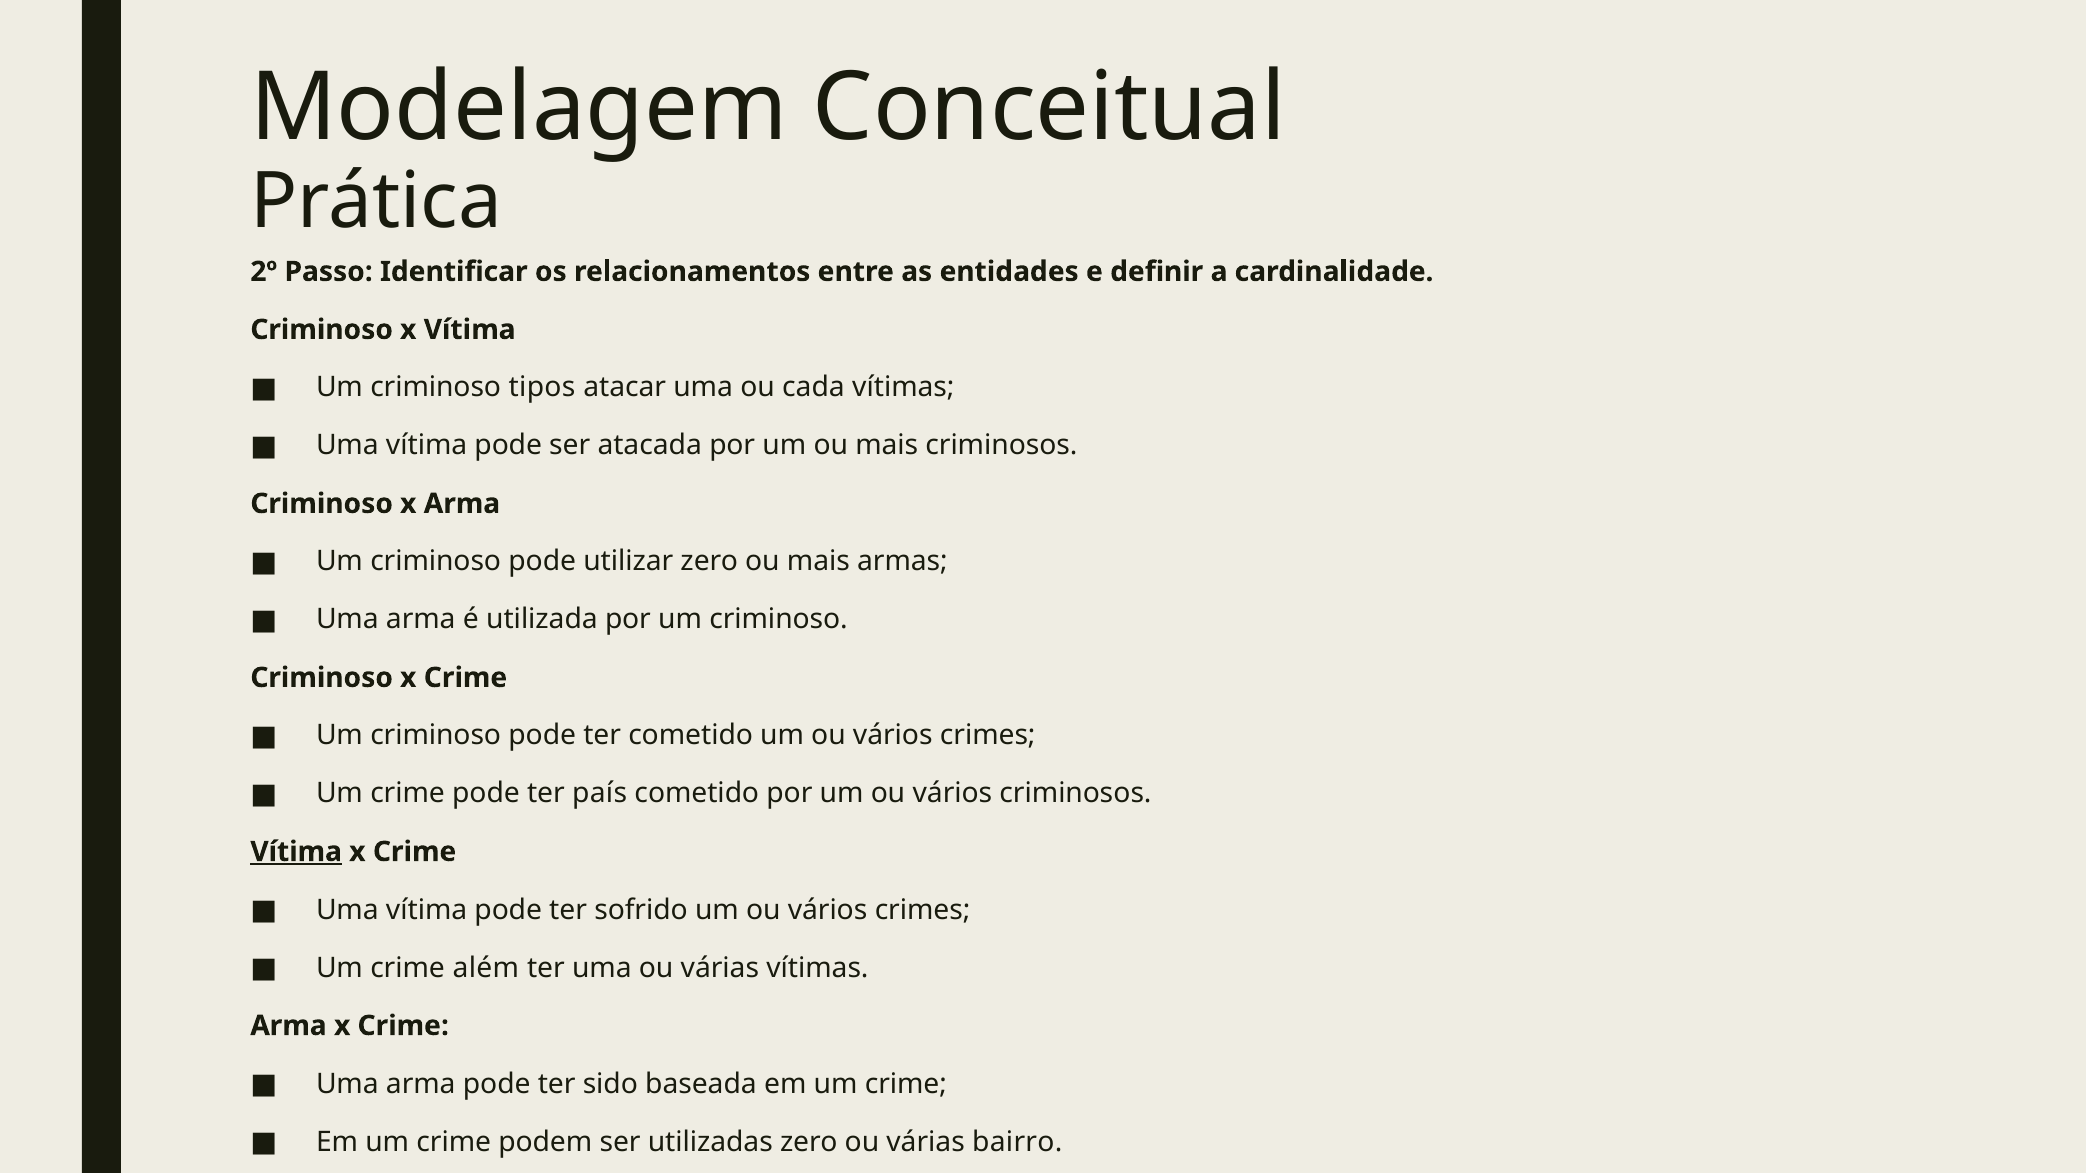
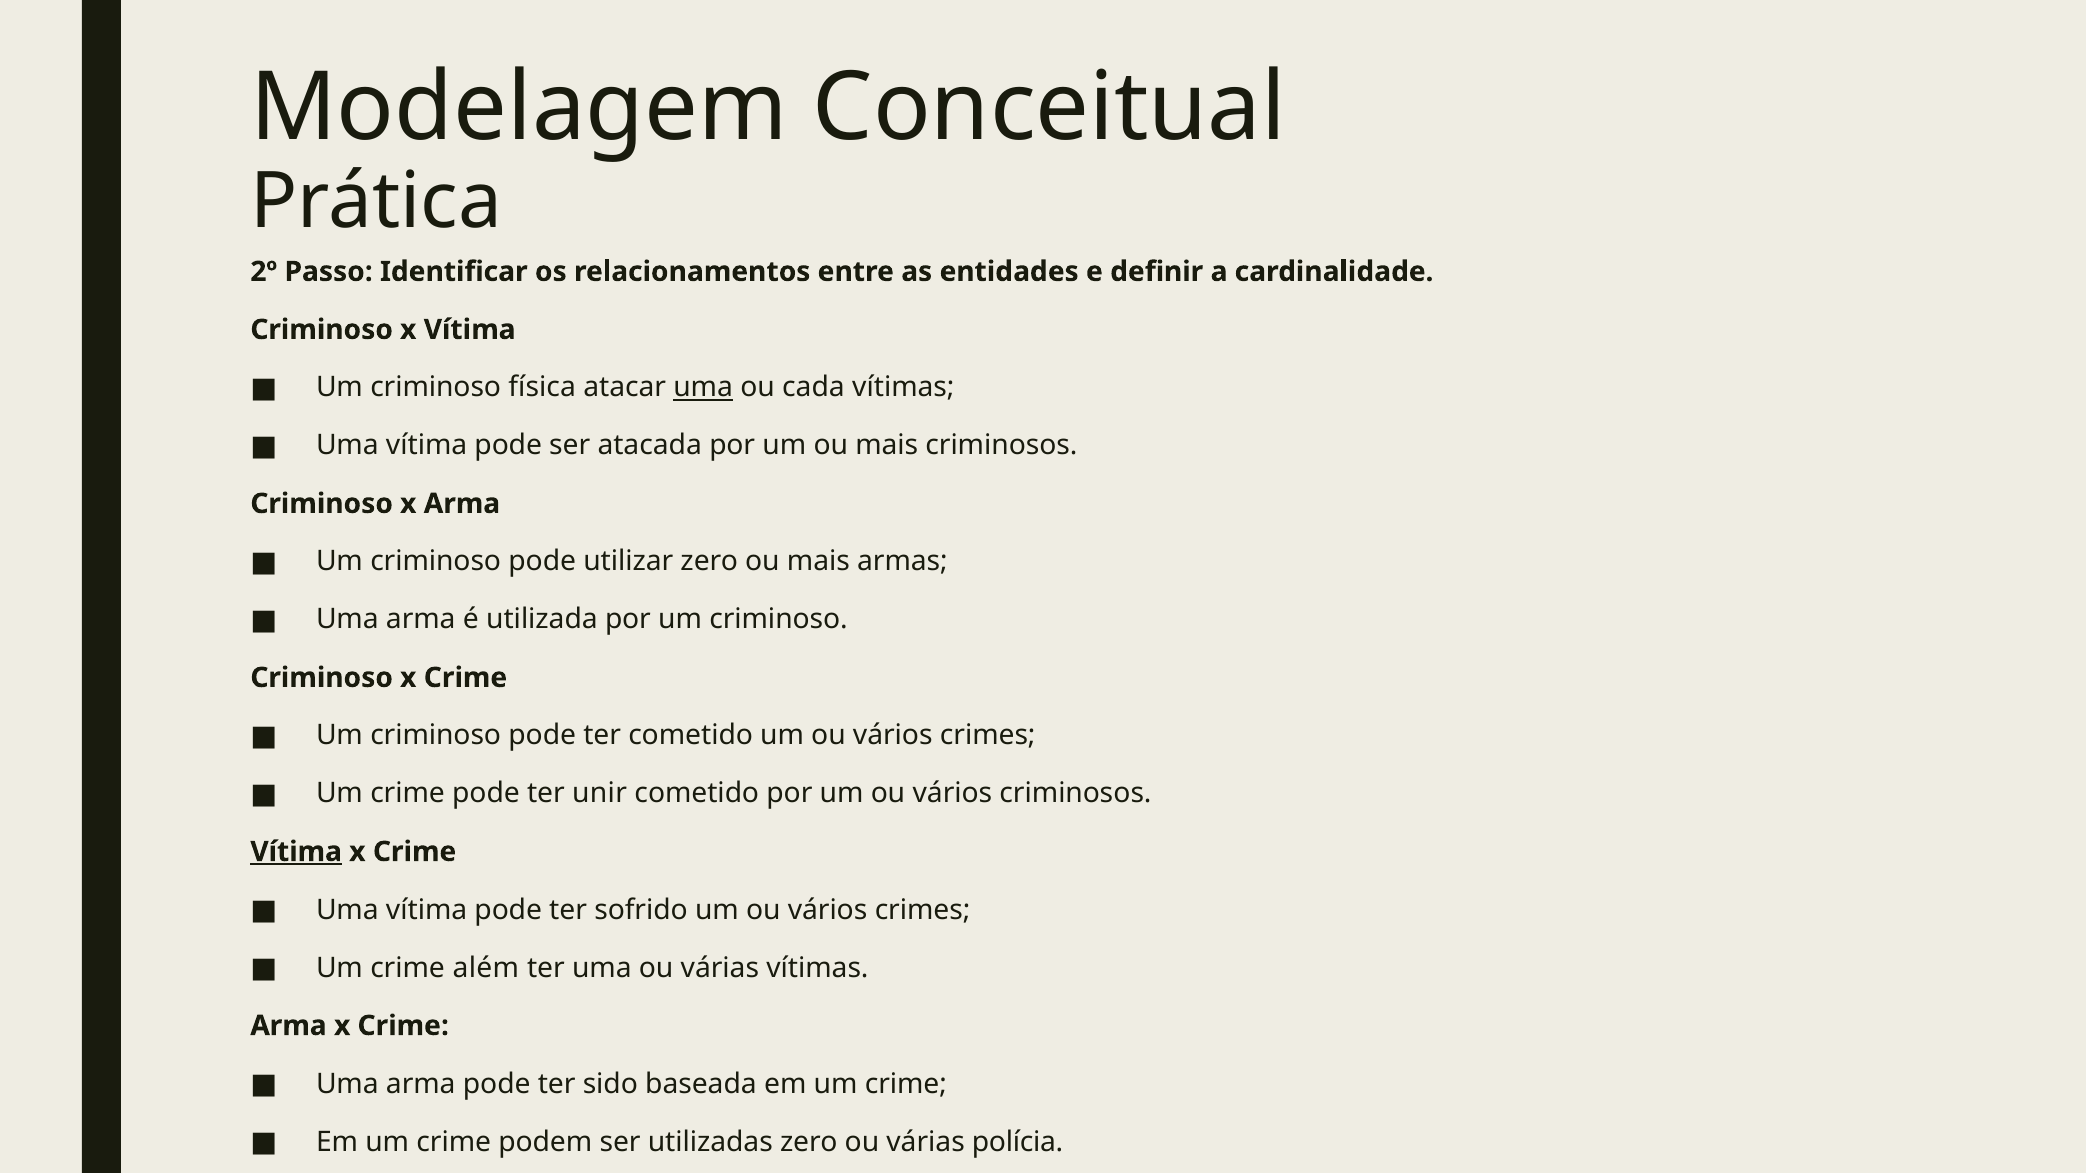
tipos: tipos -> física (542, 388)
uma underline: none -> present (703, 388)
país: país -> unir (600, 794)
bairro: bairro -> polícia (1018, 1142)
